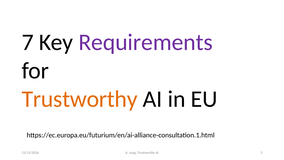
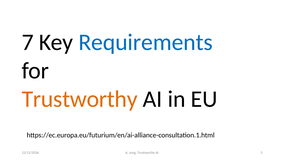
Requirements colour: purple -> blue (146, 42)
